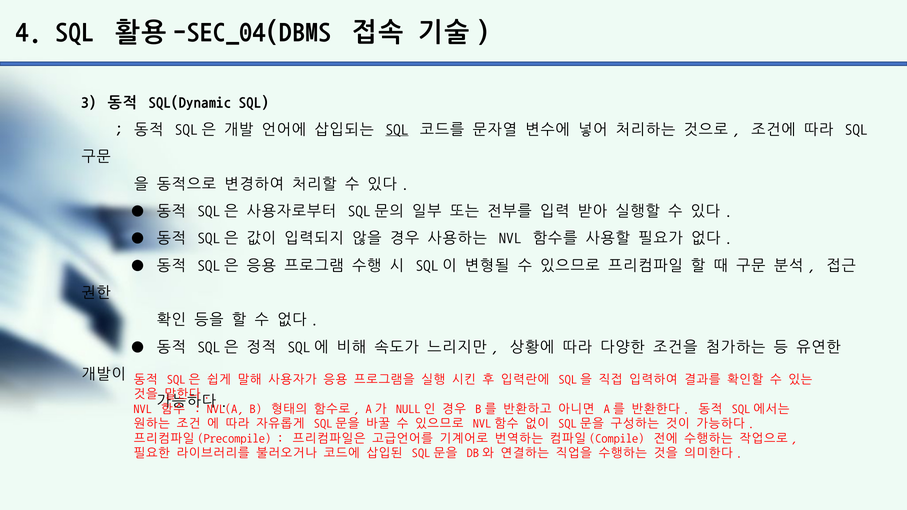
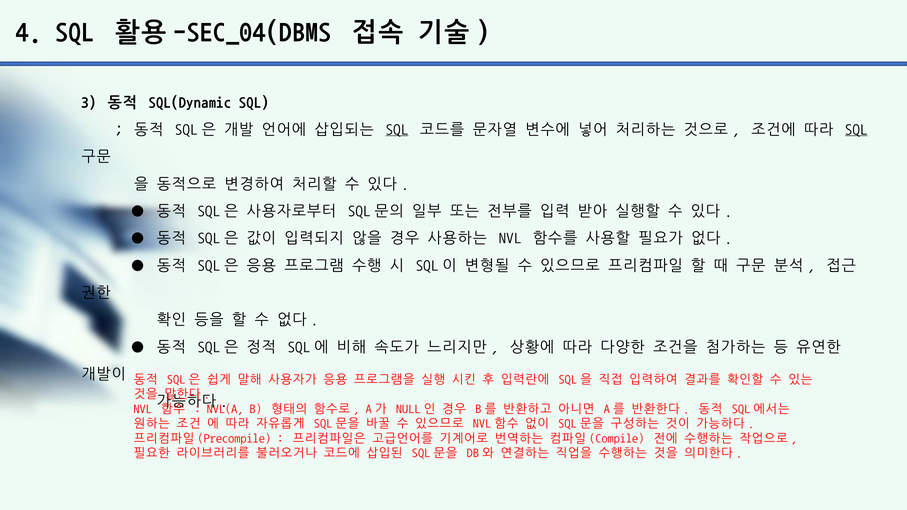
SQL underline: none -> present (856, 129)
